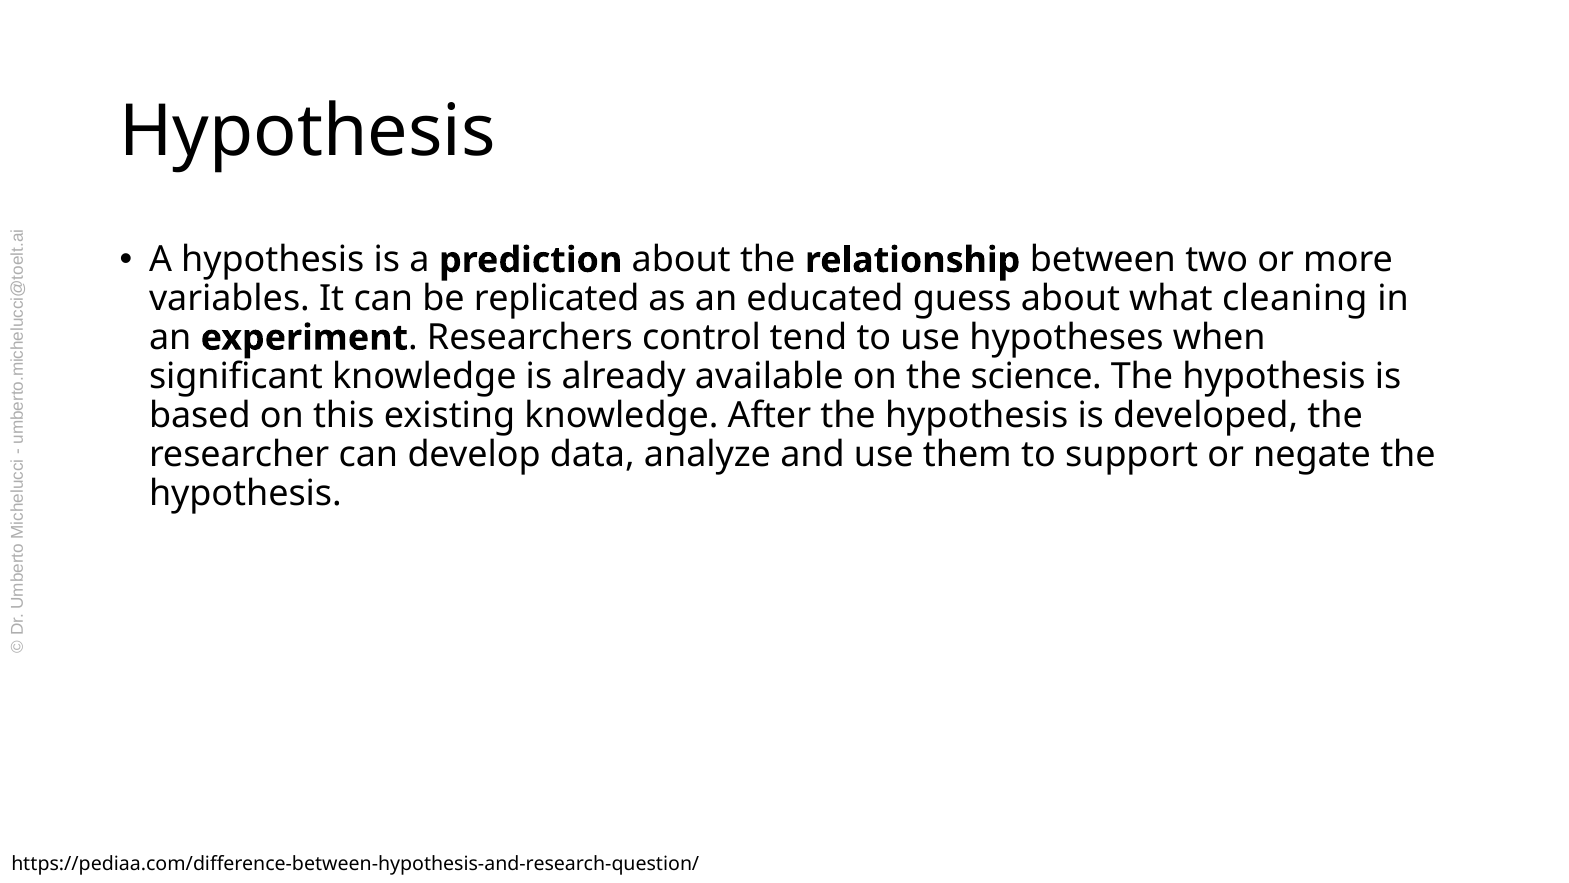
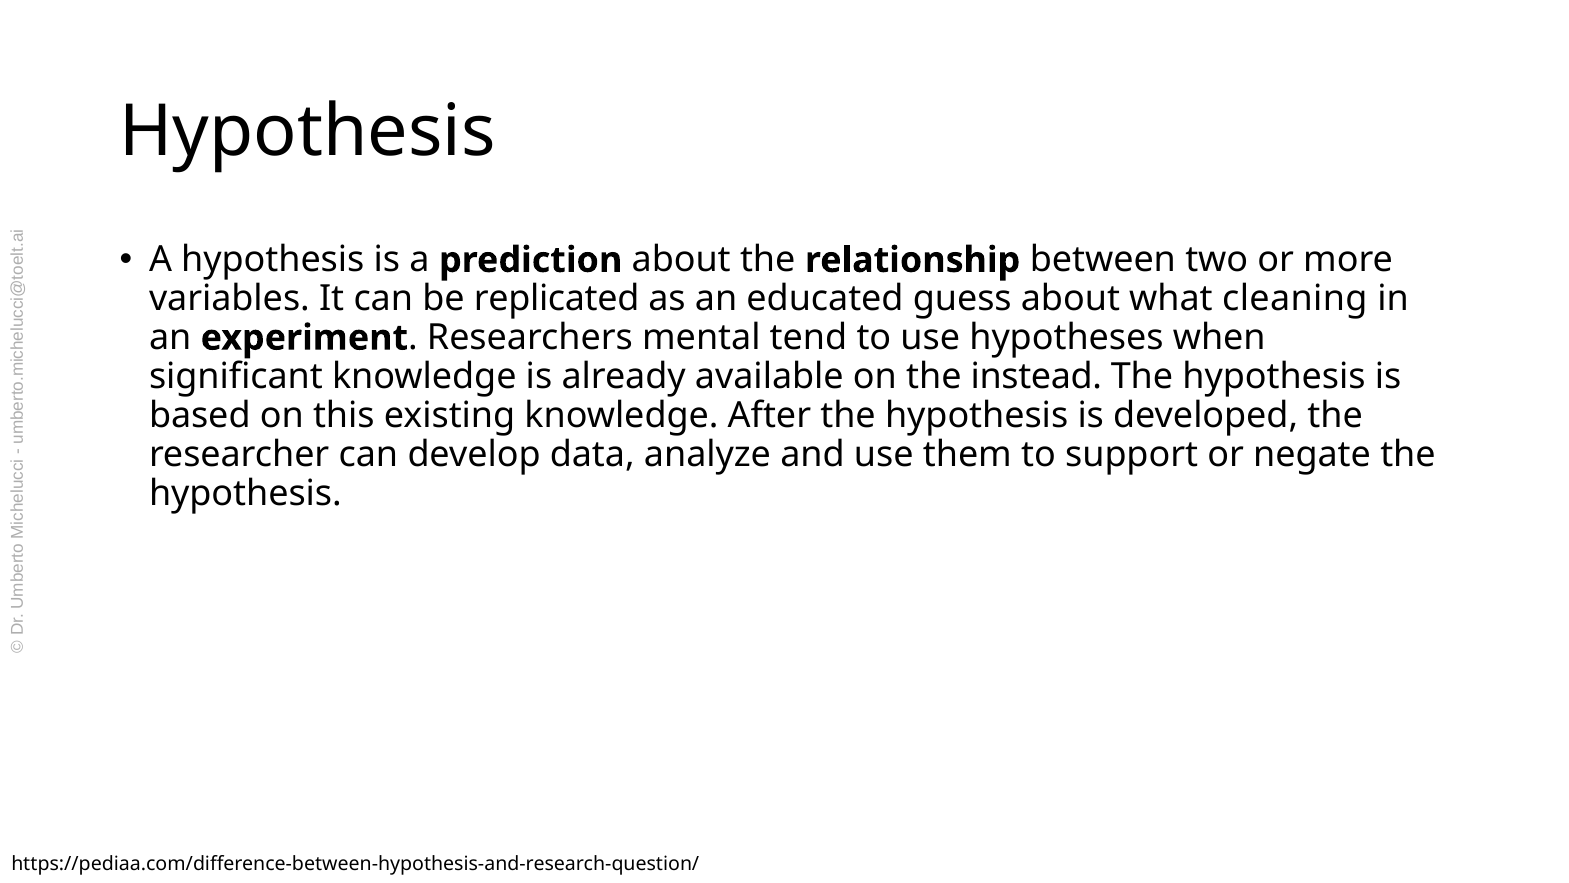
control: control -> mental (701, 338)
science: science -> instead (1036, 376)
